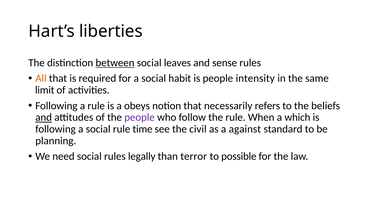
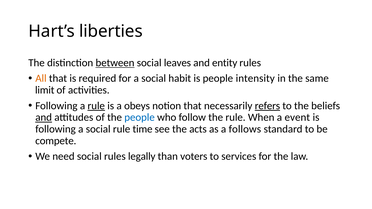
sense: sense -> entity (225, 63)
rule underline: none -> present (96, 106)
refers underline: none -> present (267, 106)
people colour: purple -> blue (140, 118)
which: which -> event (297, 118)
civil: civil -> acts (198, 129)
against: against -> follows (245, 129)
planning: planning -> compete (56, 141)
terror: terror -> voters (194, 157)
possible: possible -> services (239, 157)
